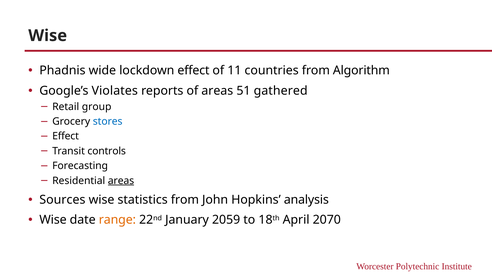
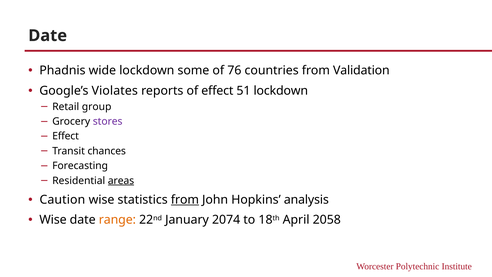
Wise: Wise -> Date (48, 36)
lockdown effect: effect -> some (193, 70)
11: 11 -> 76 (234, 70)
Algorithm: Algorithm -> Validation (361, 70)
of areas: areas -> effect (217, 91)
51 gathered: gathered -> lockdown (281, 91)
stores colour: blue -> purple (108, 121)
controls: controls -> chances (107, 151)
Sources: Sources -> Caution (62, 200)
from underline: none -> present (185, 200)
2059: 2059 -> 2074 (226, 220)
2070: 2070 -> 2058 (327, 220)
